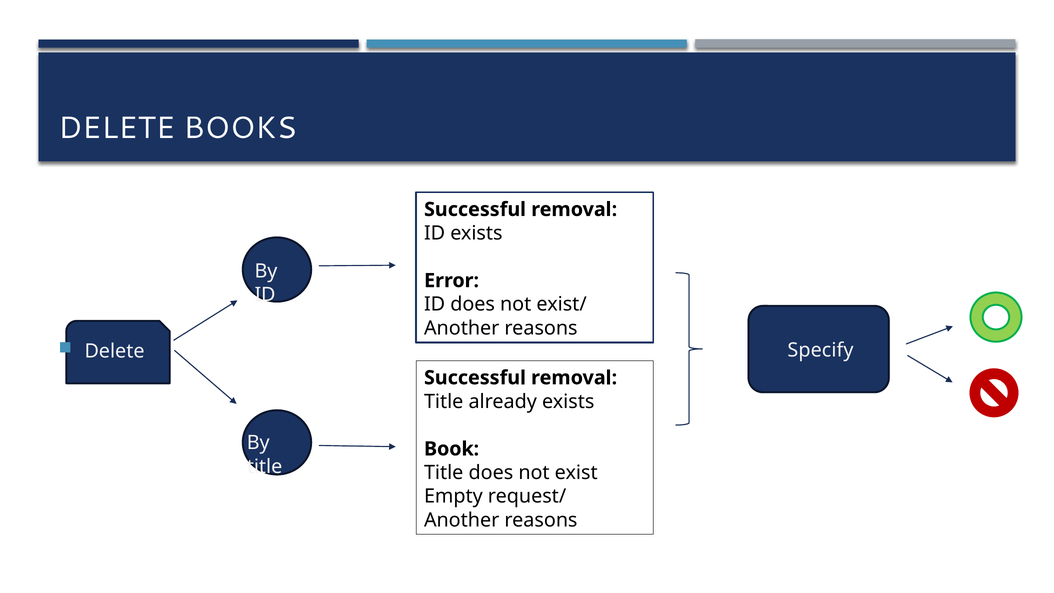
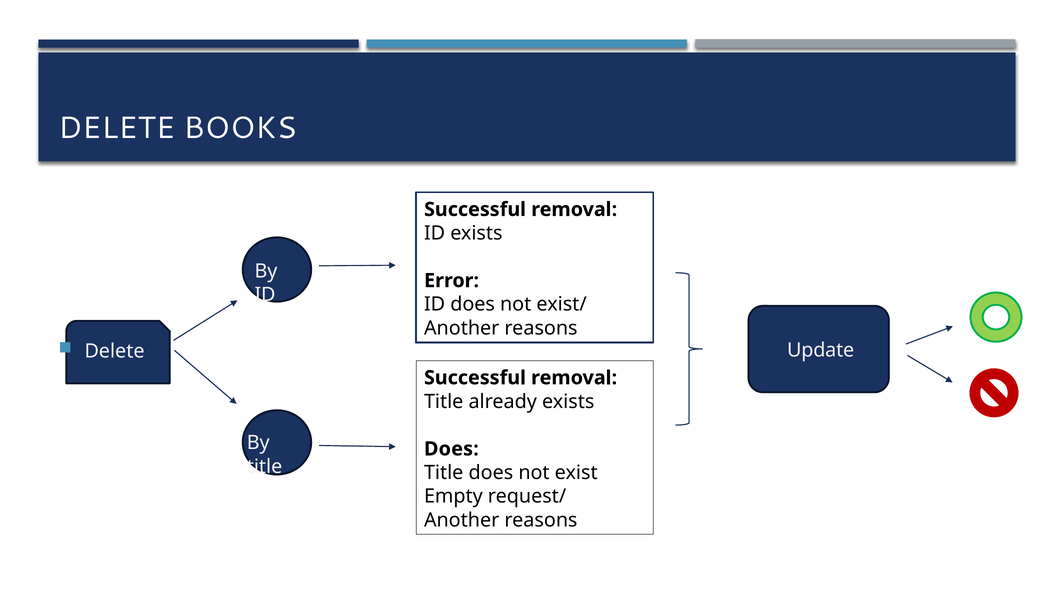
Specify: Specify -> Update (821, 350)
Book: Book -> Does (451, 449)
